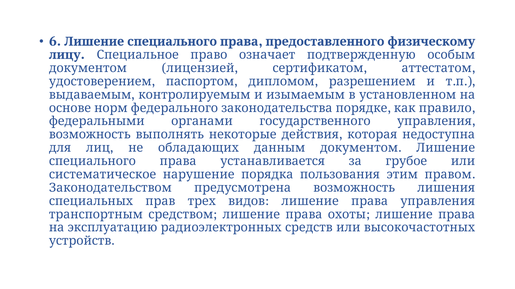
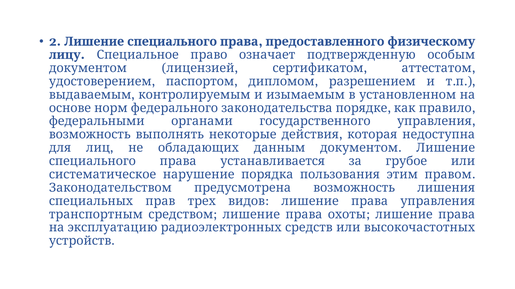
6: 6 -> 2 (55, 42)
